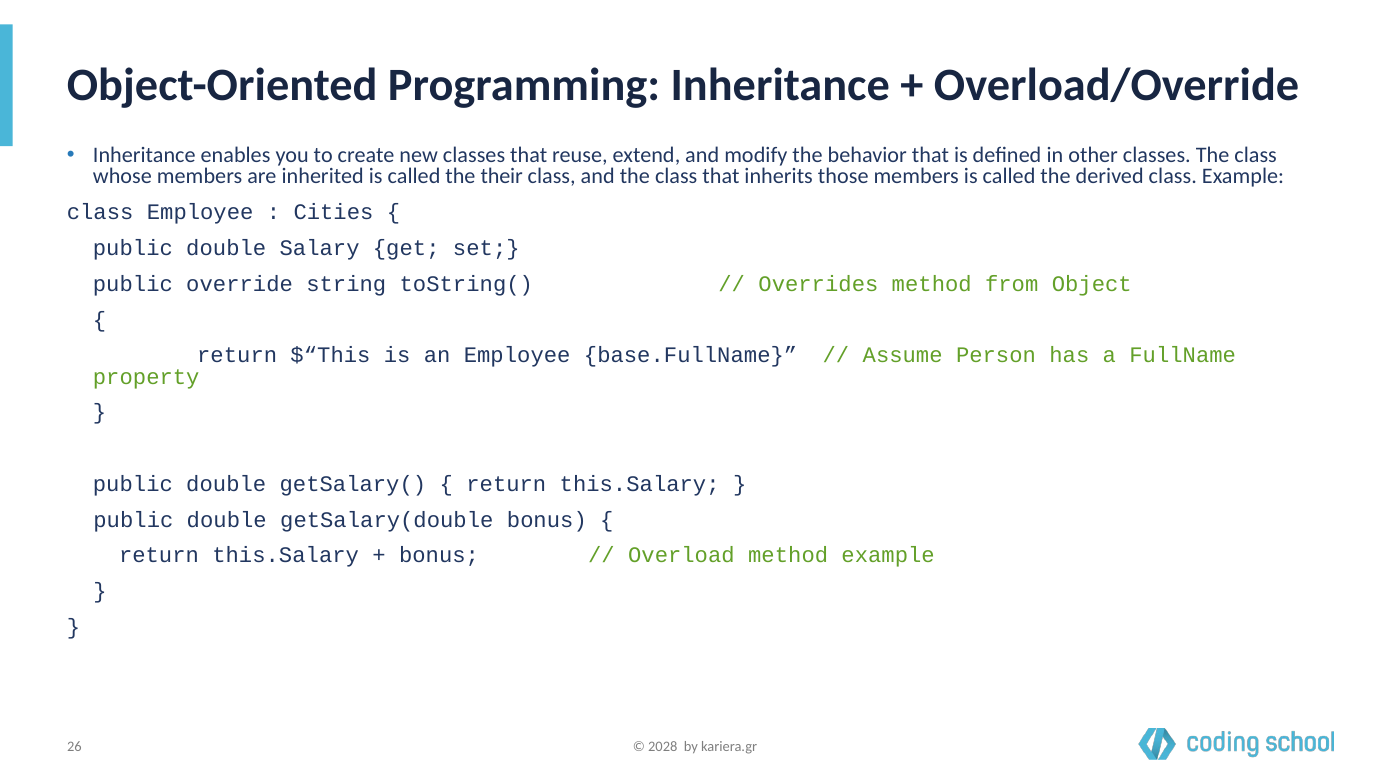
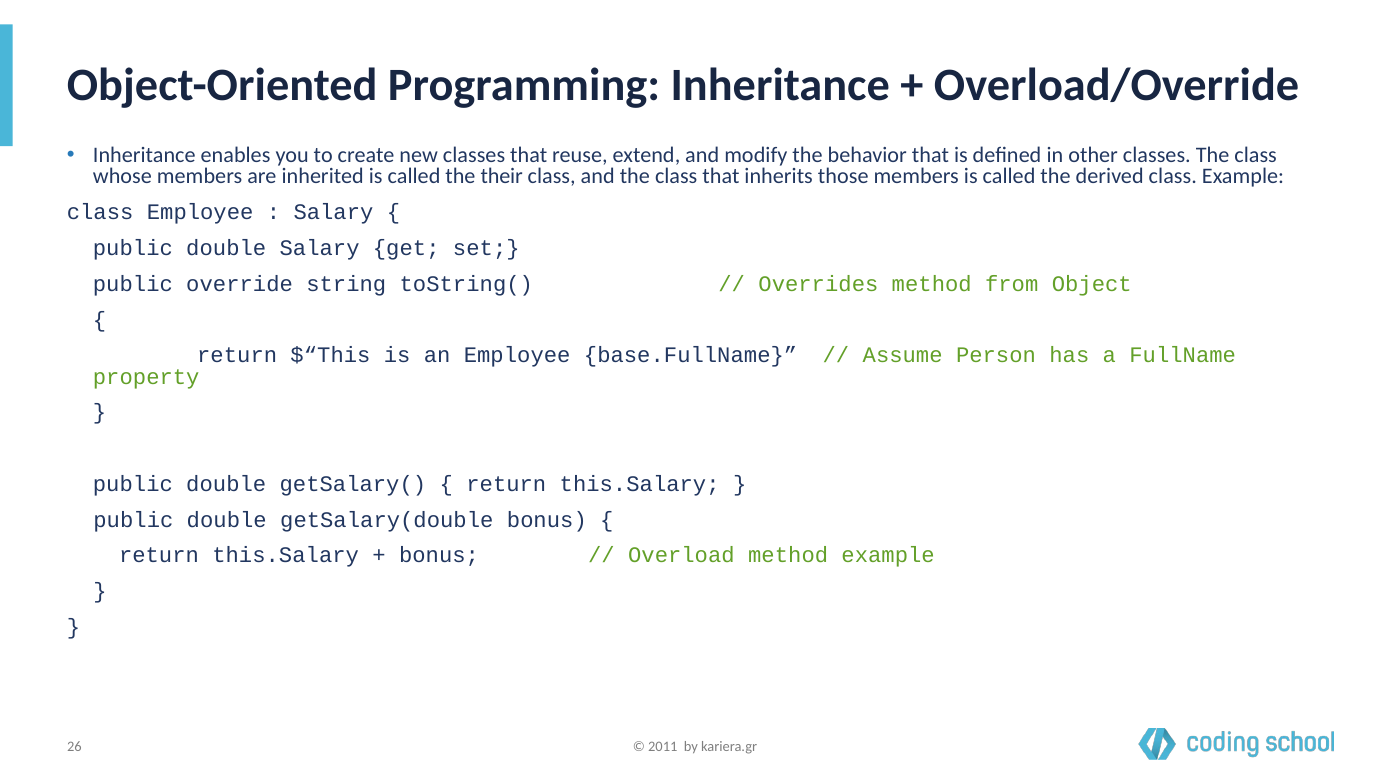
Cities: Cities -> Salary (333, 212)
2028: 2028 -> 2011 (663, 746)
